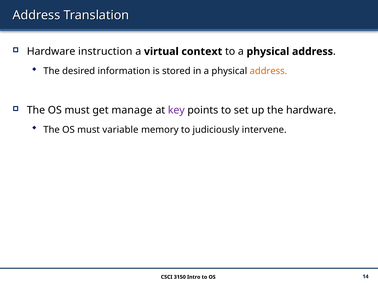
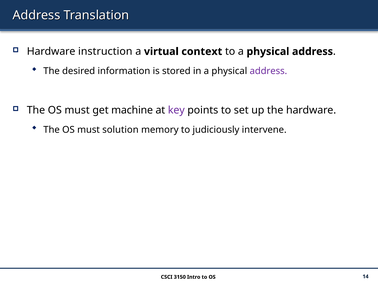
address colour: orange -> purple (268, 71)
manage: manage -> machine (132, 110)
variable: variable -> solution (120, 130)
